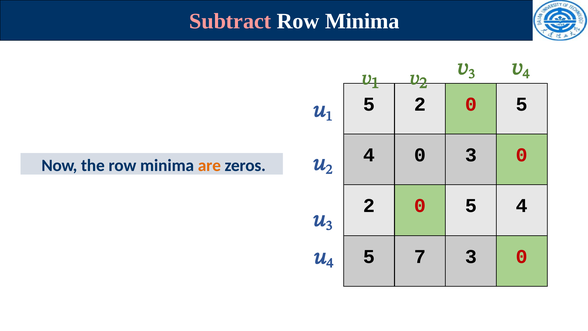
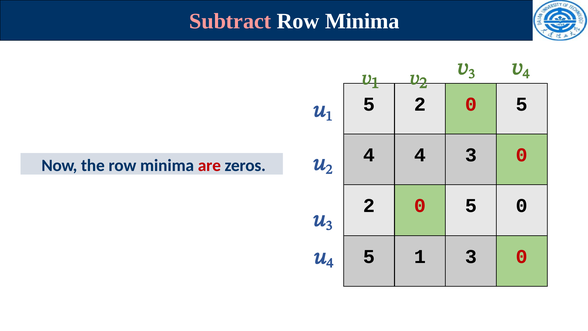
4 0: 0 -> 4 (420, 155)
are colour: orange -> red (209, 165)
4: 4 -> 0 (522, 206)
5 7: 7 -> 1 (420, 256)
